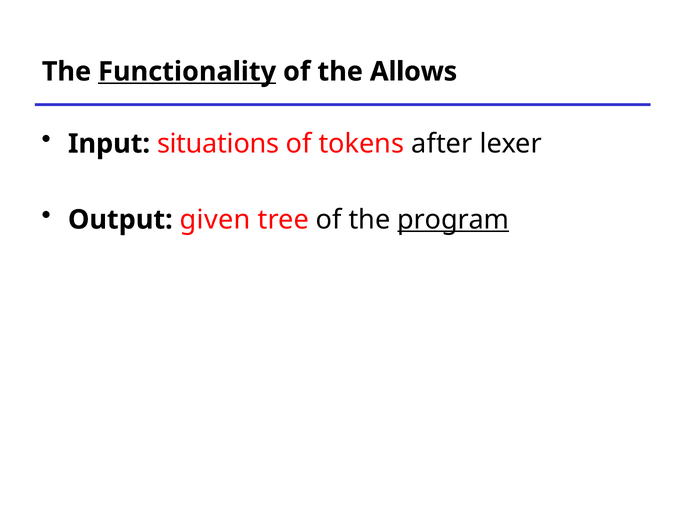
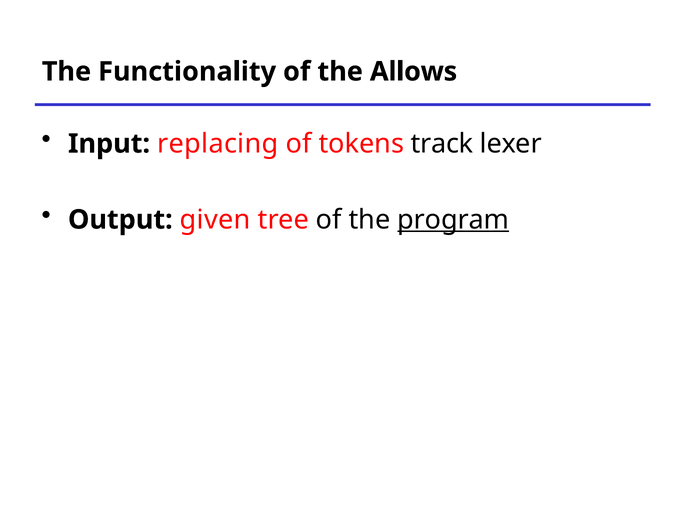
Functionality underline: present -> none (187, 72)
situations: situations -> replacing (218, 144)
after: after -> track (442, 144)
